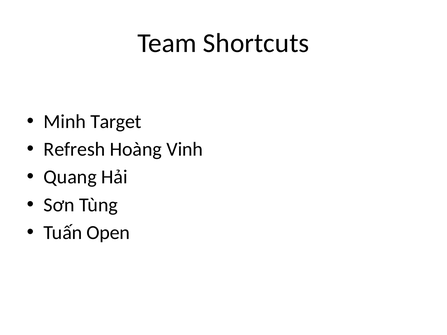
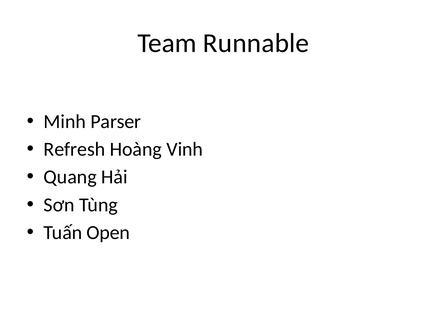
Shortcuts: Shortcuts -> Runnable (256, 43)
Target: Target -> Parser (116, 122)
